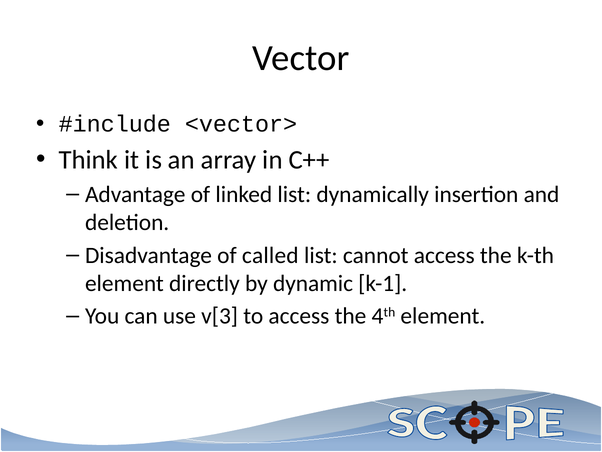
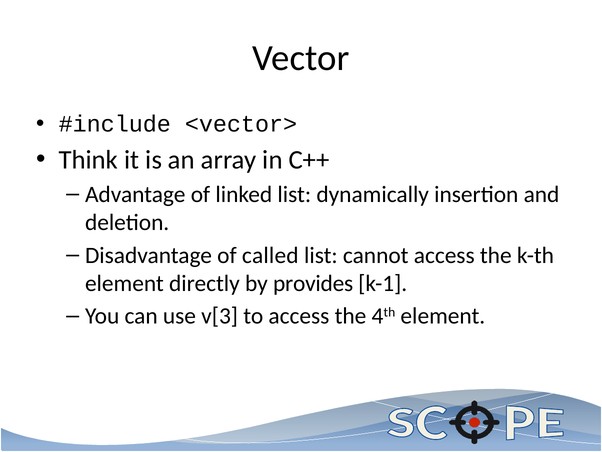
dynamic: dynamic -> provides (313, 283)
